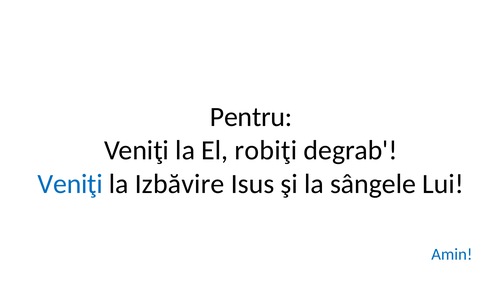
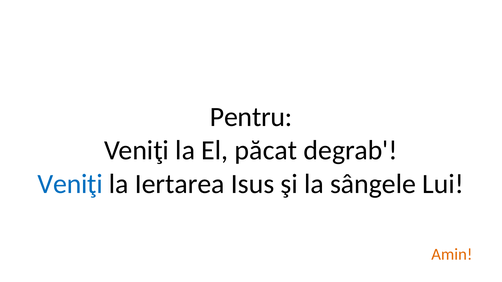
robiţi: robiţi -> păcat (266, 151)
Izbăvire: Izbăvire -> Iertarea (180, 184)
Amin colour: blue -> orange (452, 255)
